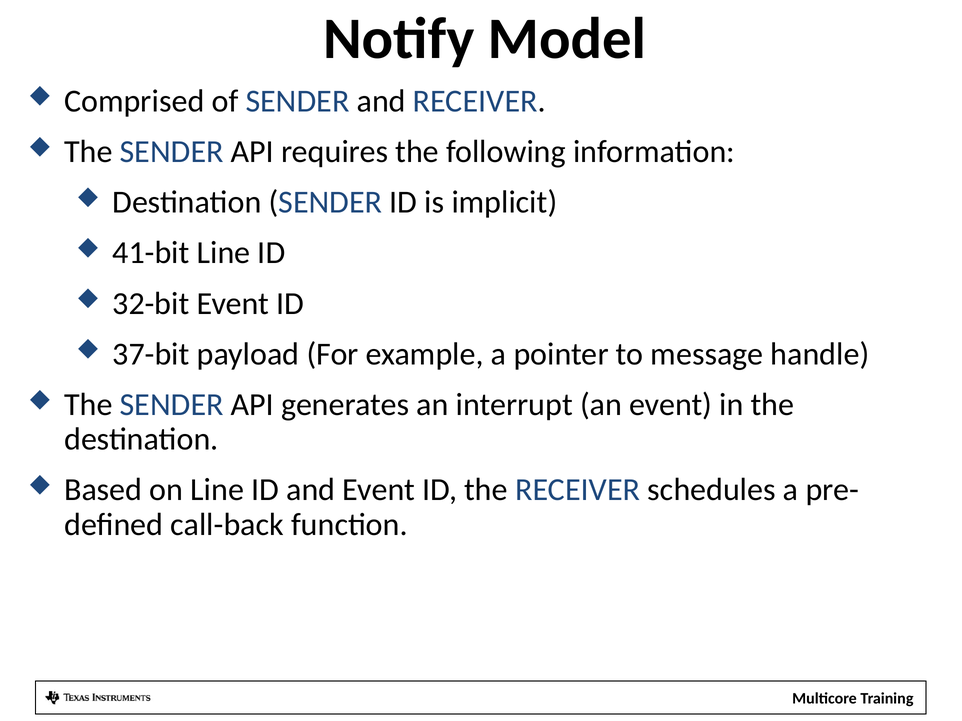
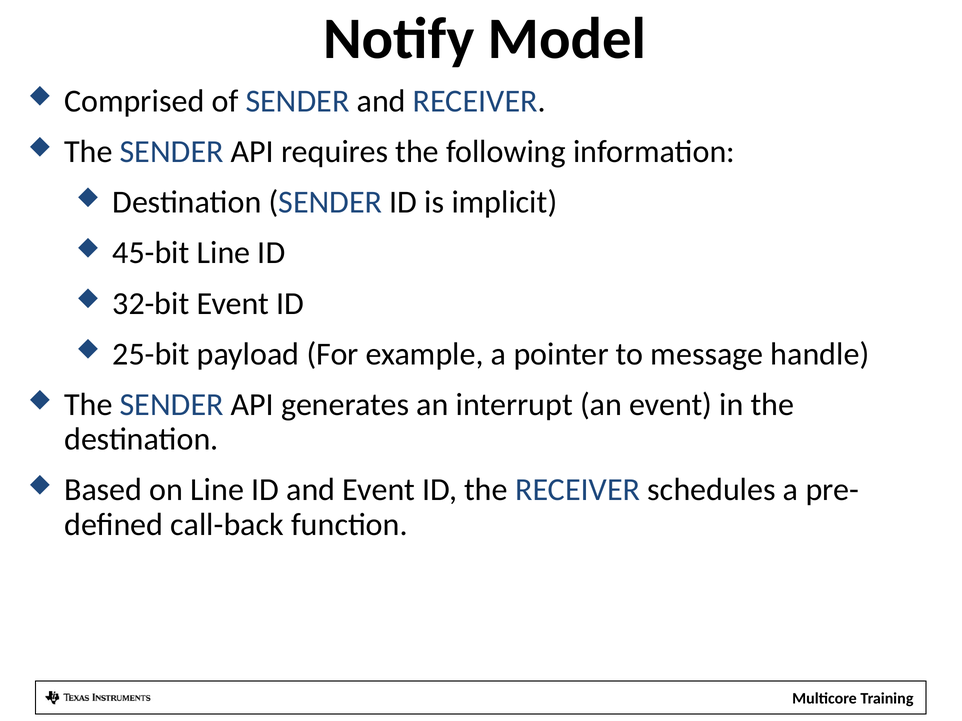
41-bit: 41-bit -> 45-bit (151, 253)
37-bit: 37-bit -> 25-bit (151, 354)
